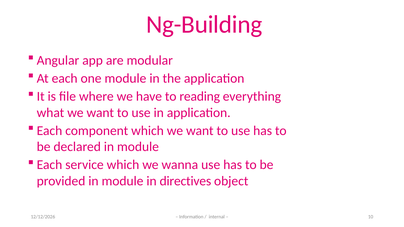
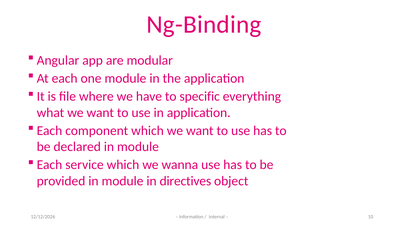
Ng-Building: Ng-Building -> Ng-Binding (204, 25)
reading: reading -> specific (200, 97)
